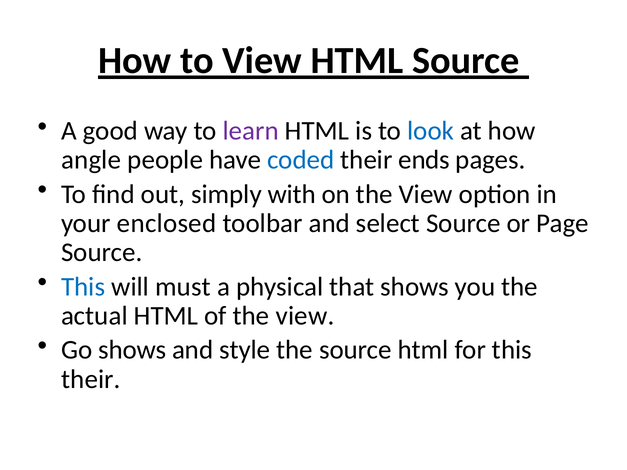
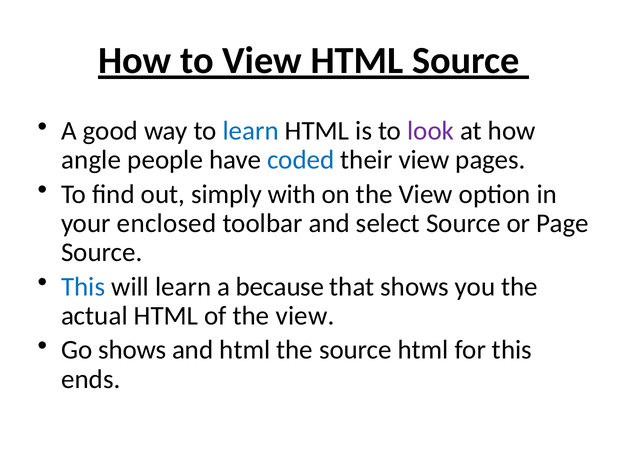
learn colour: purple -> blue (251, 131)
look colour: blue -> purple (431, 131)
their ends: ends -> view (424, 160)
will must: must -> learn (183, 287)
physical: physical -> because (280, 287)
and style: style -> html (245, 350)
their: their -> ends (91, 379)
